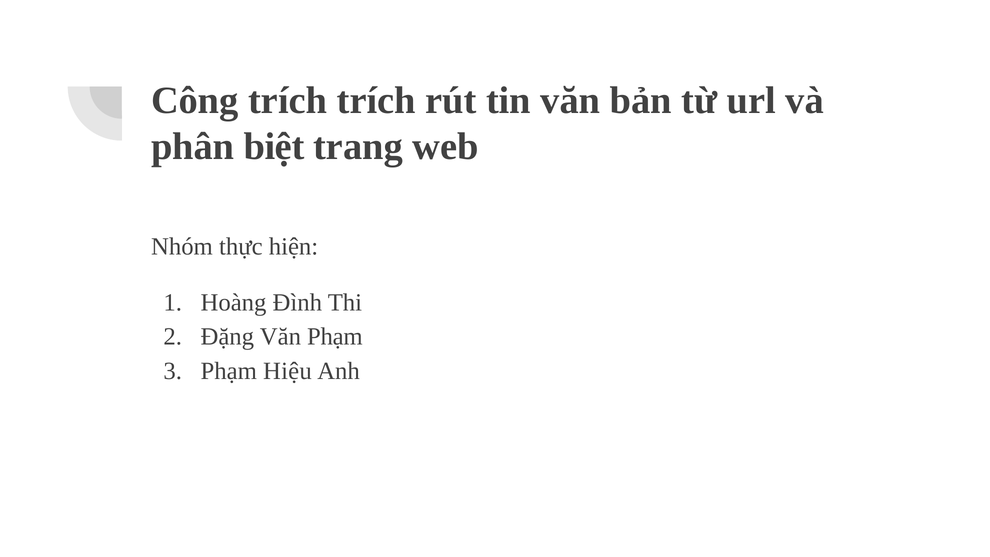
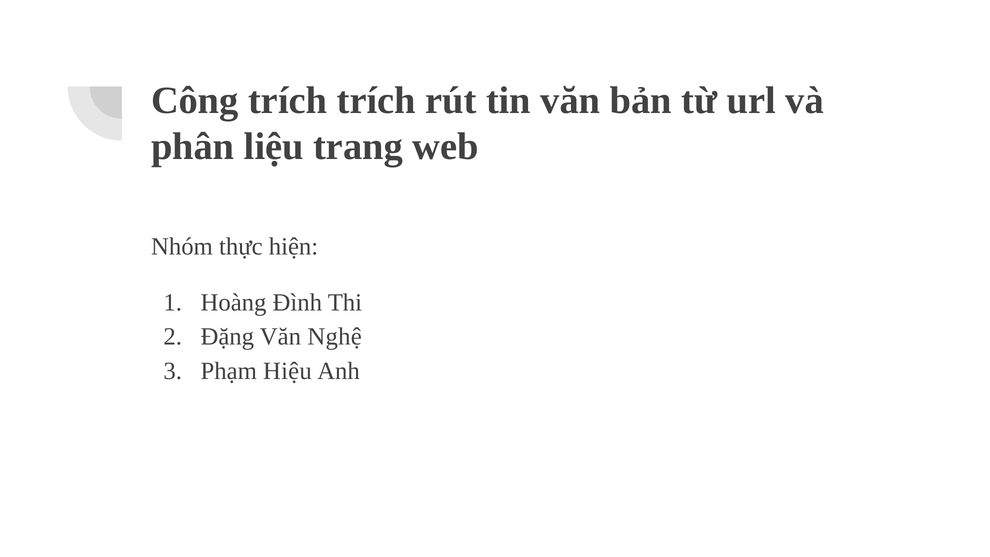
biệt: biệt -> liệu (274, 147)
Văn Phạm: Phạm -> Nghệ (335, 337)
